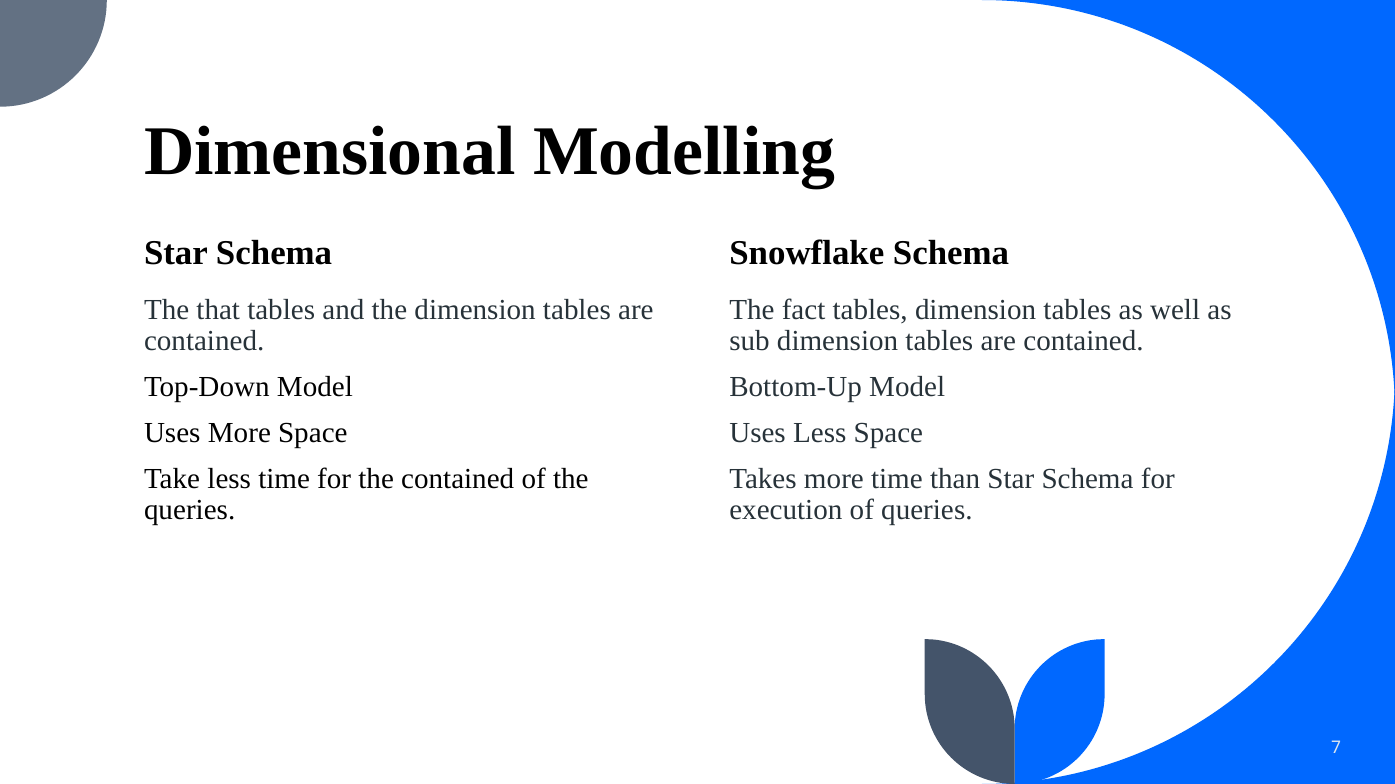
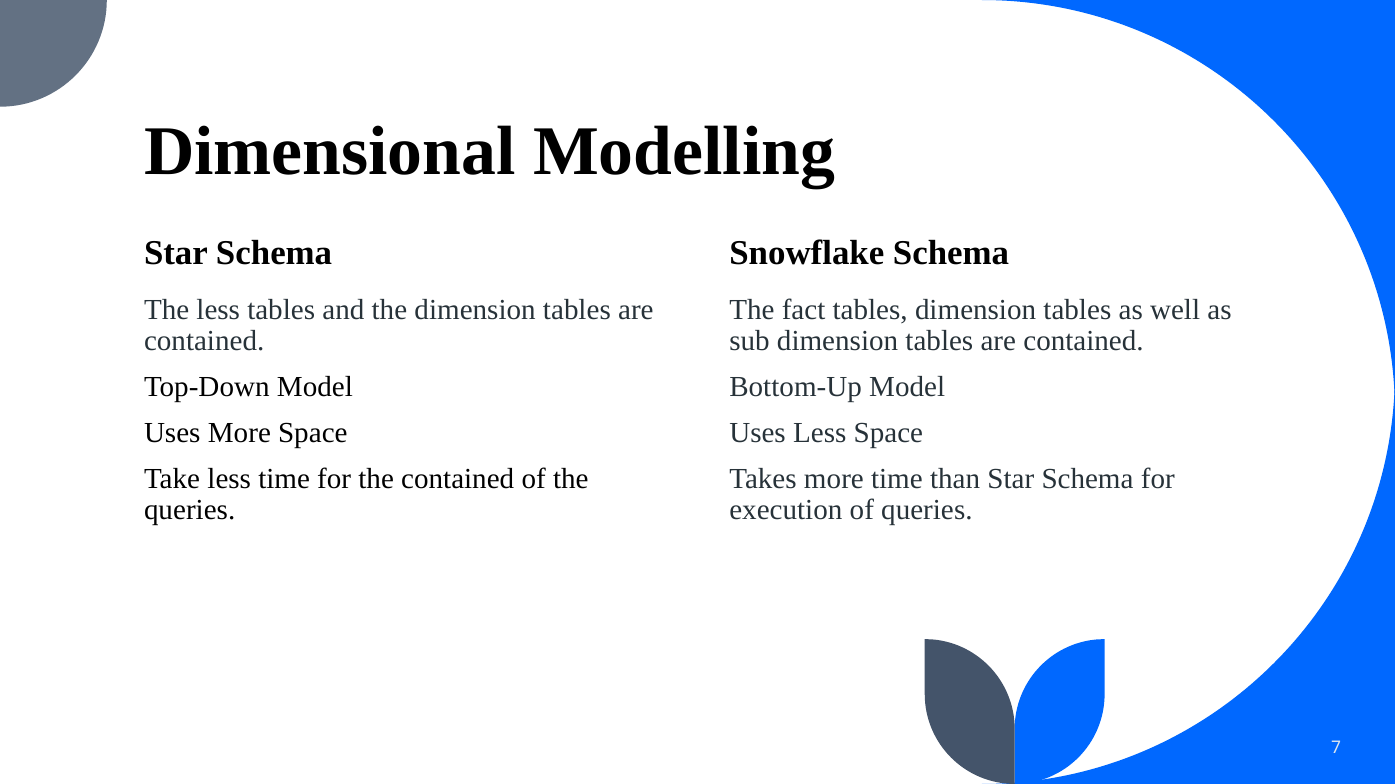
The that: that -> less (218, 310)
